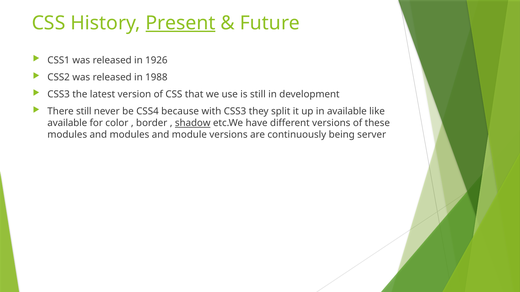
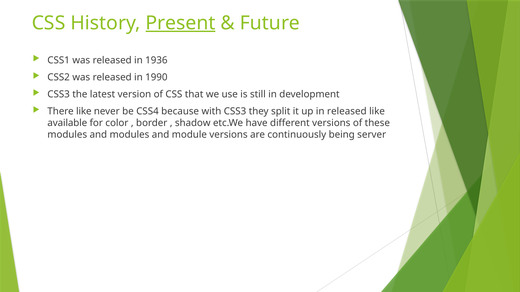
1926: 1926 -> 1936 (156, 60)
1988: 1988 -> 1990 (156, 77)
There still: still -> like (84, 112)
in available: available -> released (347, 112)
shadow underline: present -> none (193, 123)
